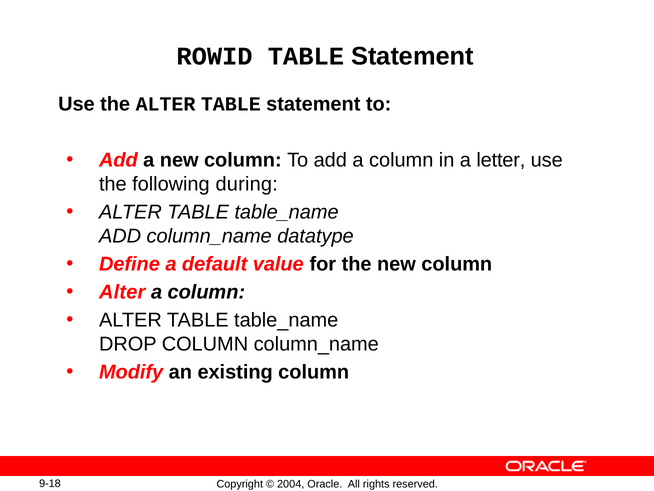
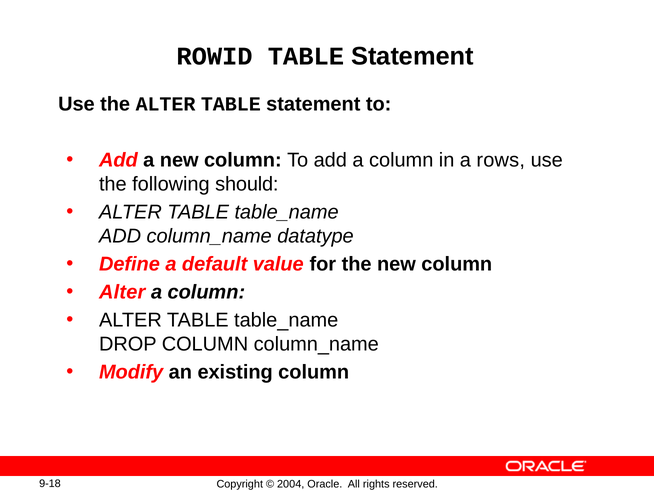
letter: letter -> rows (501, 160)
during: during -> should (247, 184)
